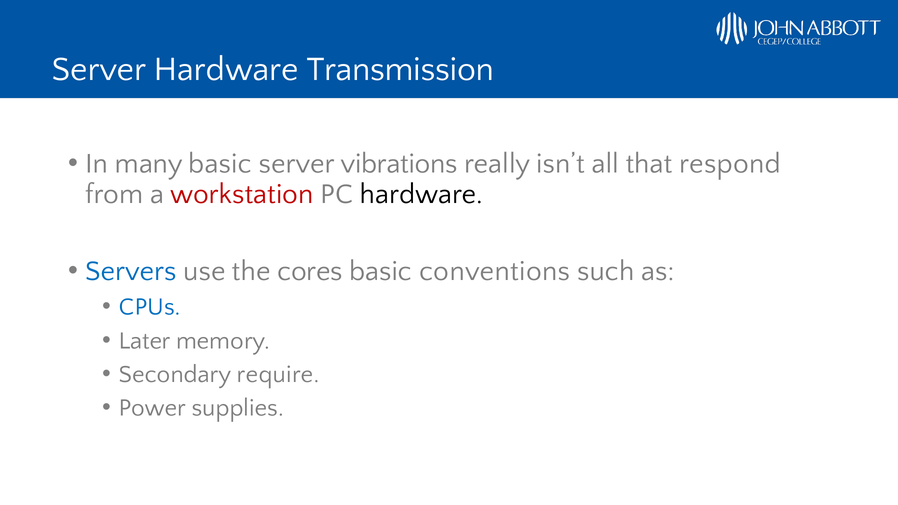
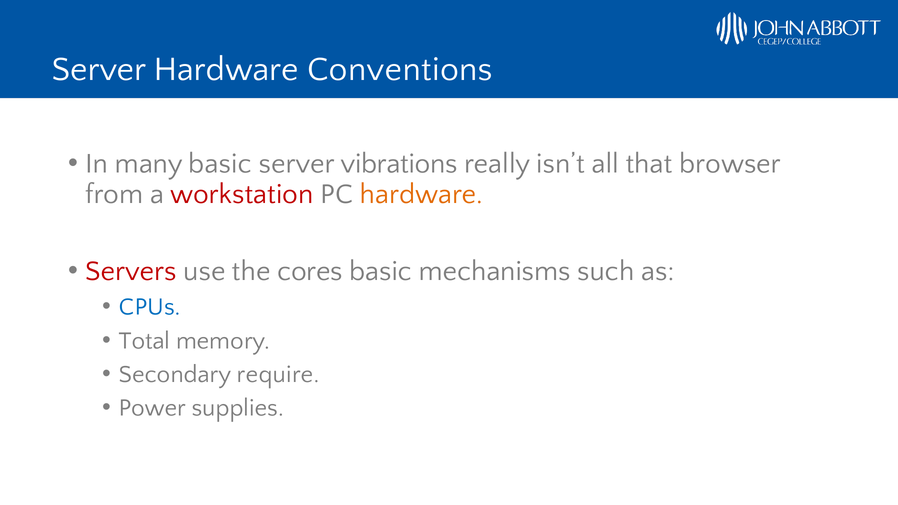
Transmission: Transmission -> Conventions (400, 69)
respond: respond -> browser (730, 164)
hardware colour: black -> orange (421, 194)
Servers colour: blue -> red (131, 271)
conventions: conventions -> mechanisms (495, 271)
Later: Later -> Total (145, 341)
